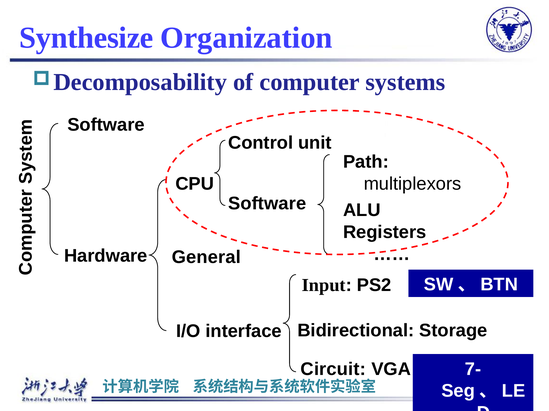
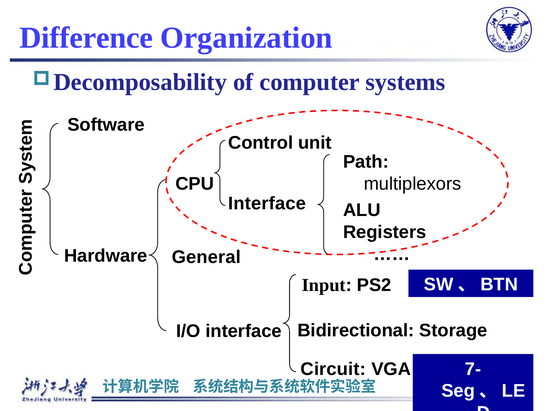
Synthesize: Synthesize -> Difference (86, 38)
Software: Software -> Interface (267, 204)
